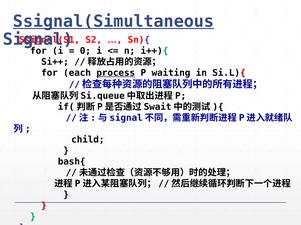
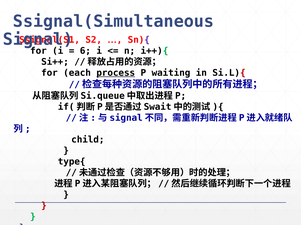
Ssignal(Simultaneous underline: present -> none (113, 21)
0: 0 -> 6 (85, 51)
bash{: bash{ -> type{ (72, 162)
